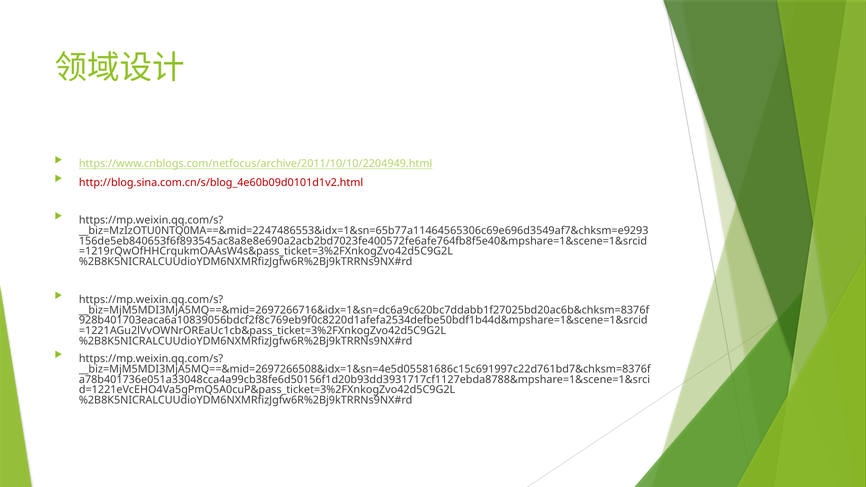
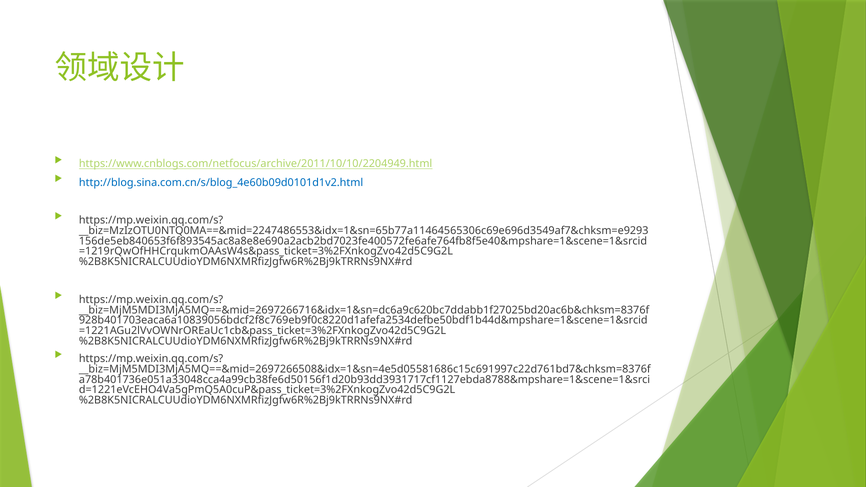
http://blog.sina.com.cn/s/blog_4e60b09d0101d1v2.html colour: red -> blue (221, 183)
